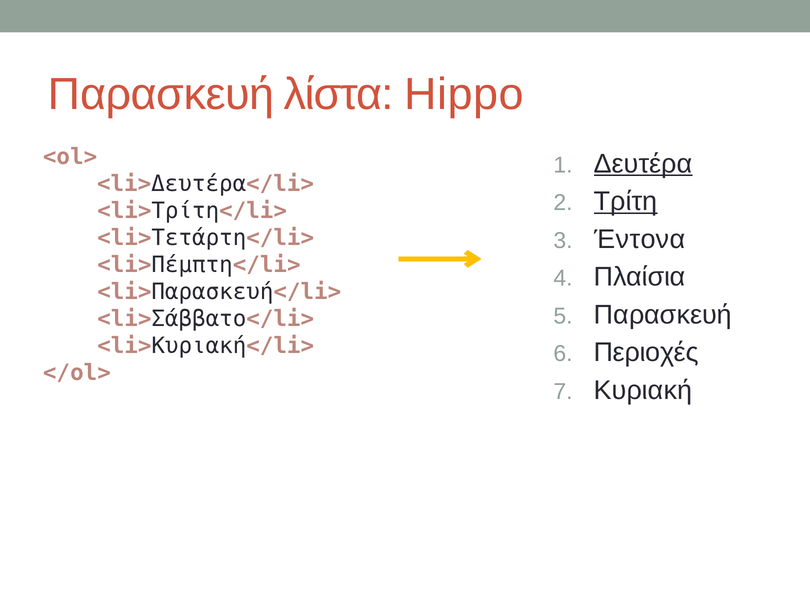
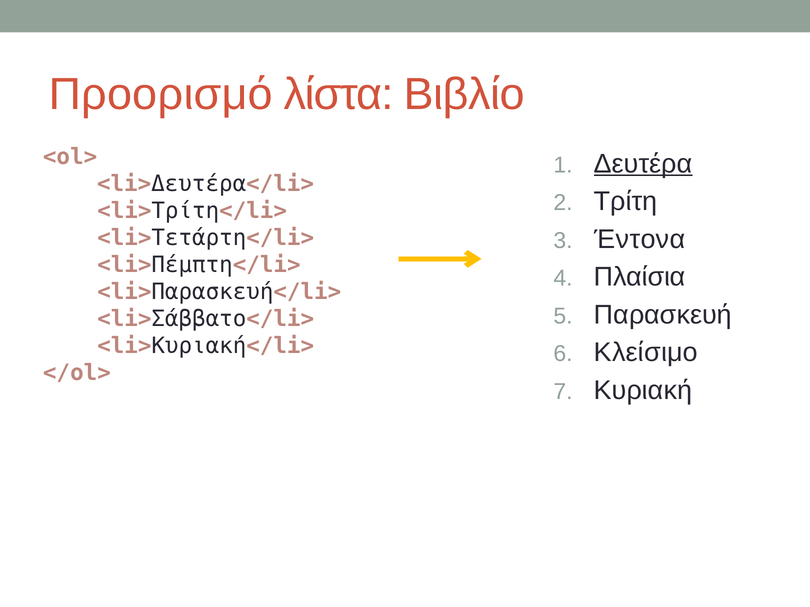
Παρασκευή: Παρασκευή -> Προορισμό (161, 94)
Hippo: Hippo -> Βιβλίο (464, 94)
Τρίτη underline: present -> none (626, 202)
Περιοχές: Περιοχές -> Κλείσιμο (646, 353)
